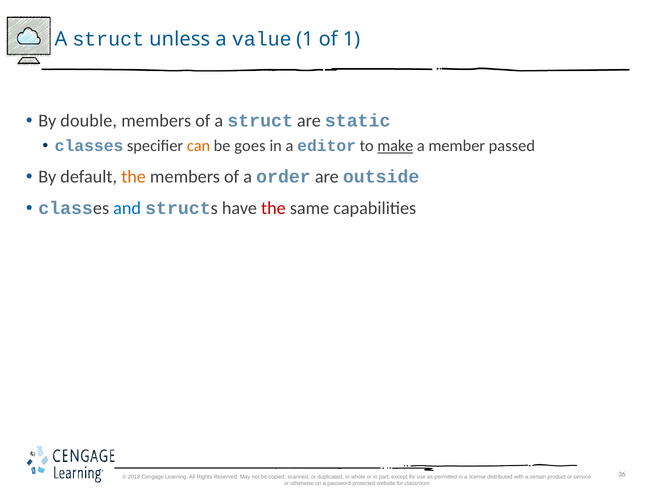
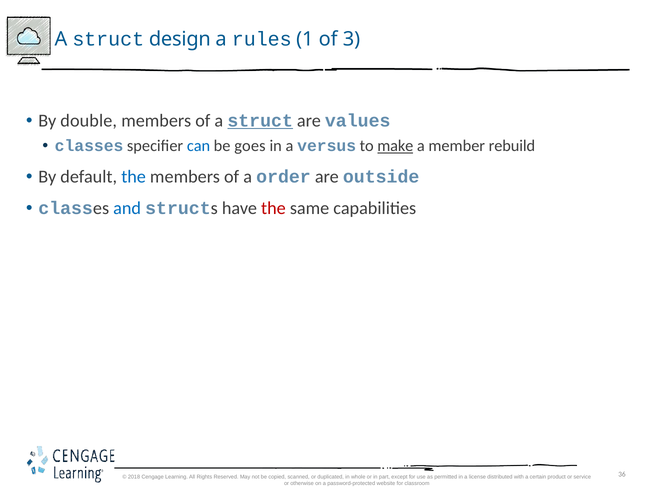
unless: unless -> design (180, 39)
value: value -> rules (262, 39)
of 1: 1 -> 3 (352, 39)
struct underline: none -> present (260, 121)
static: static -> values (358, 121)
can colour: orange -> blue (199, 146)
editor: editor -> versus (327, 146)
passed: passed -> rebuild (512, 146)
the colour: orange -> blue (134, 176)
